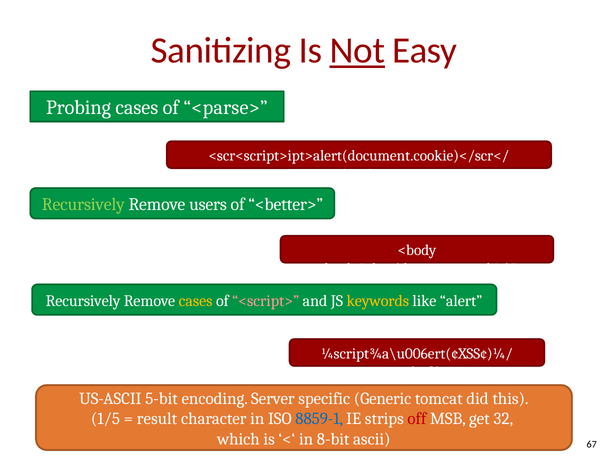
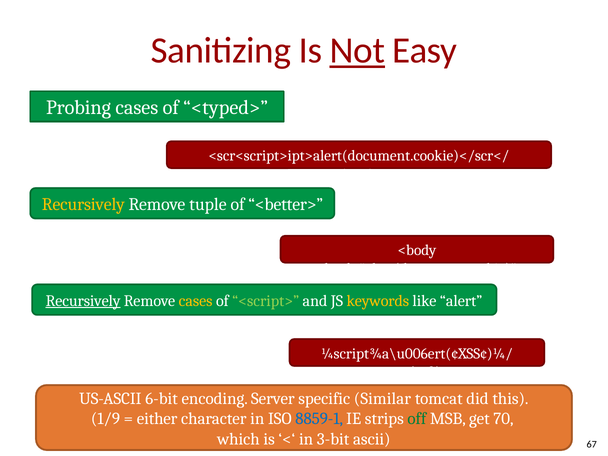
<parse>: <parse> -> <typed> (226, 108)
Recursively colour: light green -> yellow (83, 205)
users: users -> tuple (208, 205)
Recursively underline: none -> present (83, 301)
<script> colour: pink -> light green (266, 301)
5-bit: 5-bit -> 6-bit (162, 398)
Generic: Generic -> Similar (382, 398)
1/5: 1/5 -> 1/9 (105, 419)
result: result -> either (157, 419)
off colour: red -> green (417, 419)
32: 32 -> 70 (503, 419)
8-bit: 8-bit -> 3-bit (333, 439)
